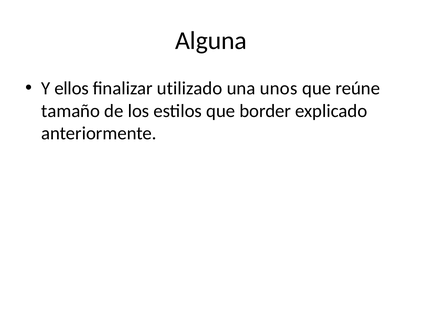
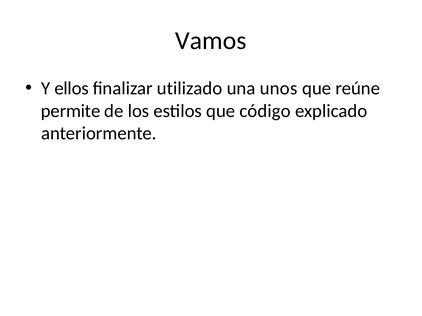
Alguna: Alguna -> Vamos (211, 41)
tamaño: tamaño -> permite (71, 111)
border: border -> código (265, 111)
